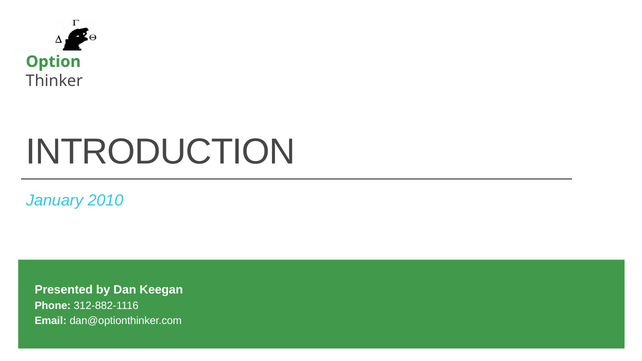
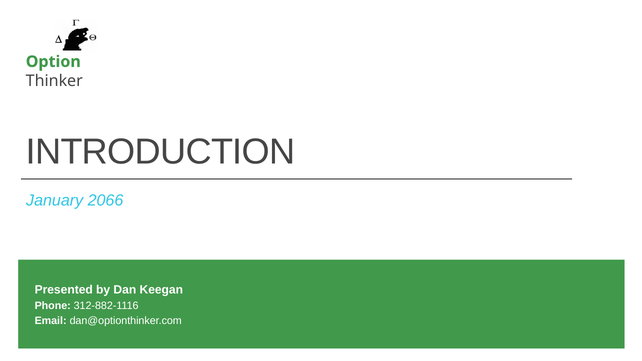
2010: 2010 -> 2066 (105, 201)
